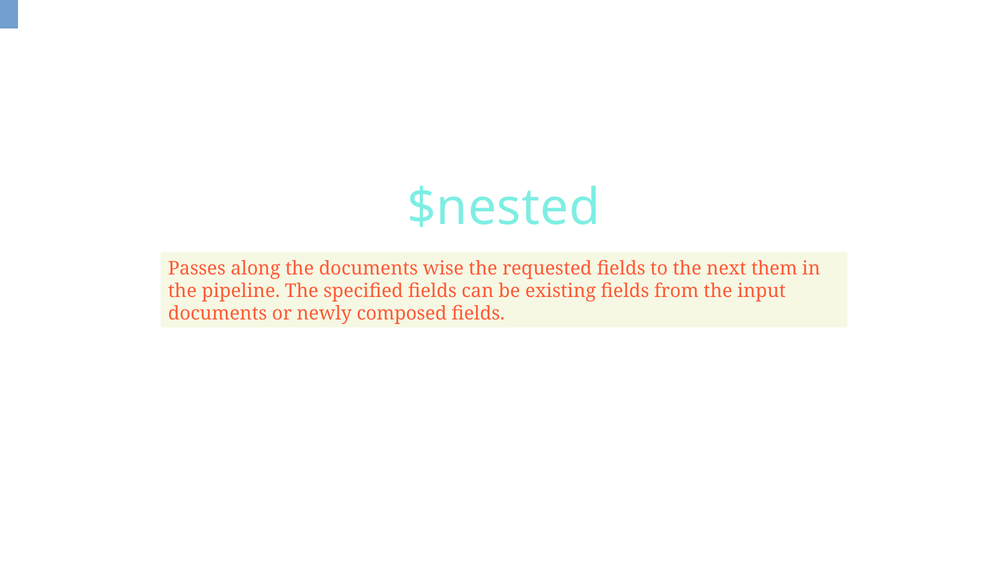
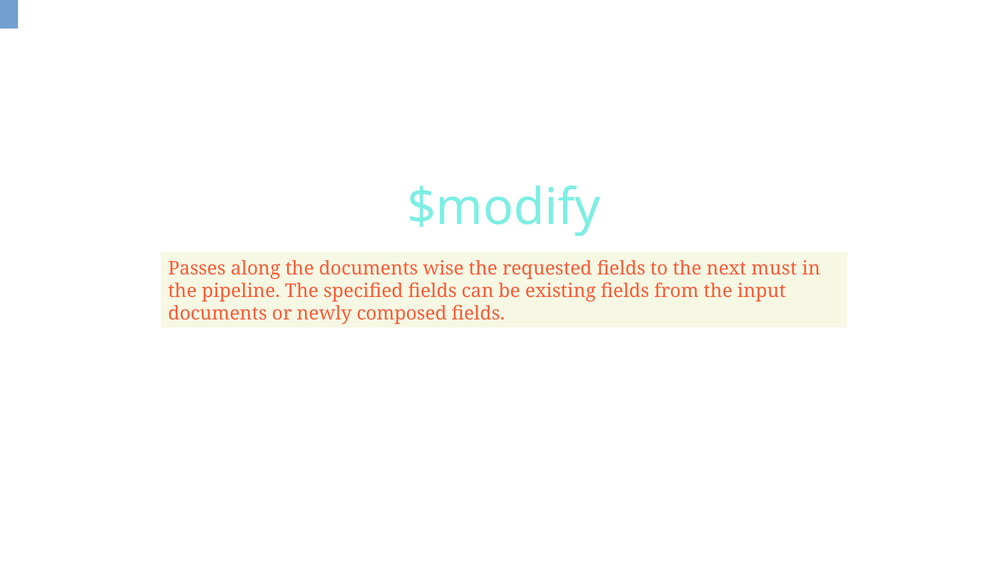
$nested: $nested -> $modify (504, 208)
them: them -> must (774, 268)
